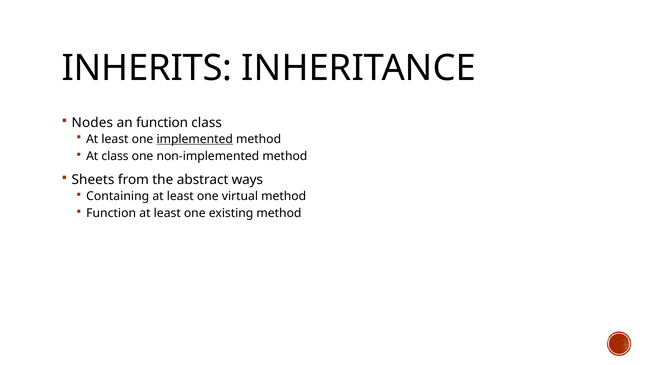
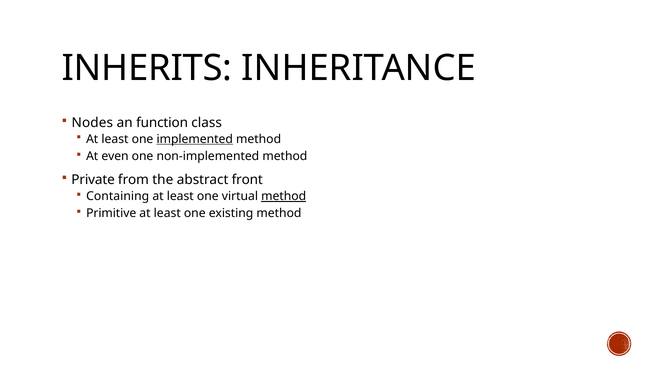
At class: class -> even (115, 156)
Sheets: Sheets -> Private (93, 180)
ways: ways -> front (247, 180)
method underline: none -> present (284, 196)
Function: Function -> Primitive (111, 214)
